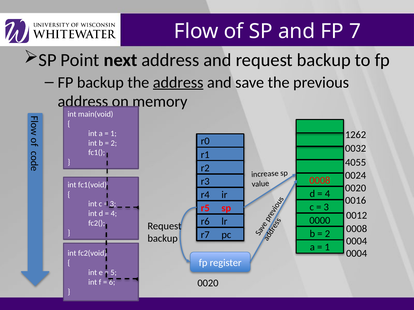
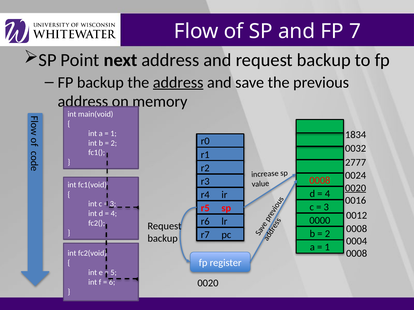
1262: 1262 -> 1834 (356, 135)
4055: 4055 -> 2777 (356, 163)
0020 underline: none -> present (356, 188)
0004: 0004 -> 0008 (357, 254)
